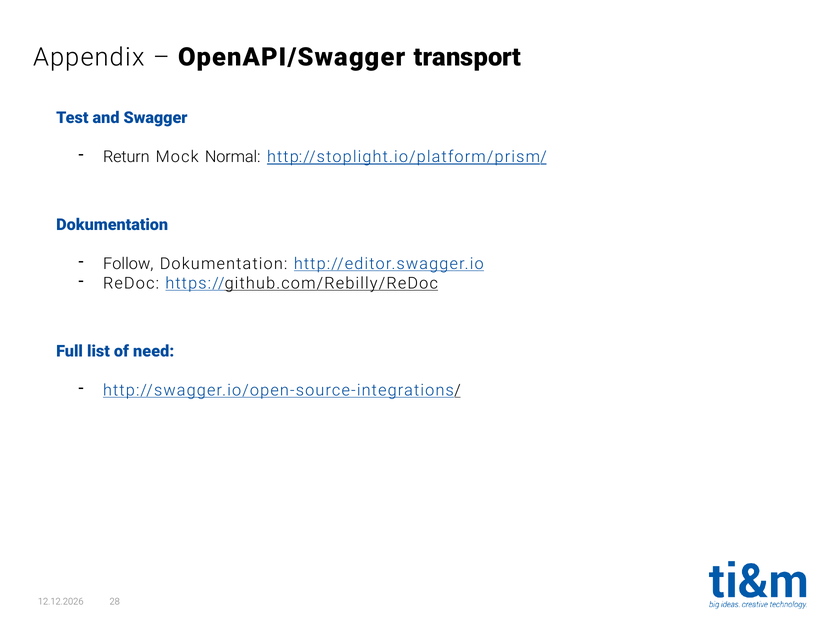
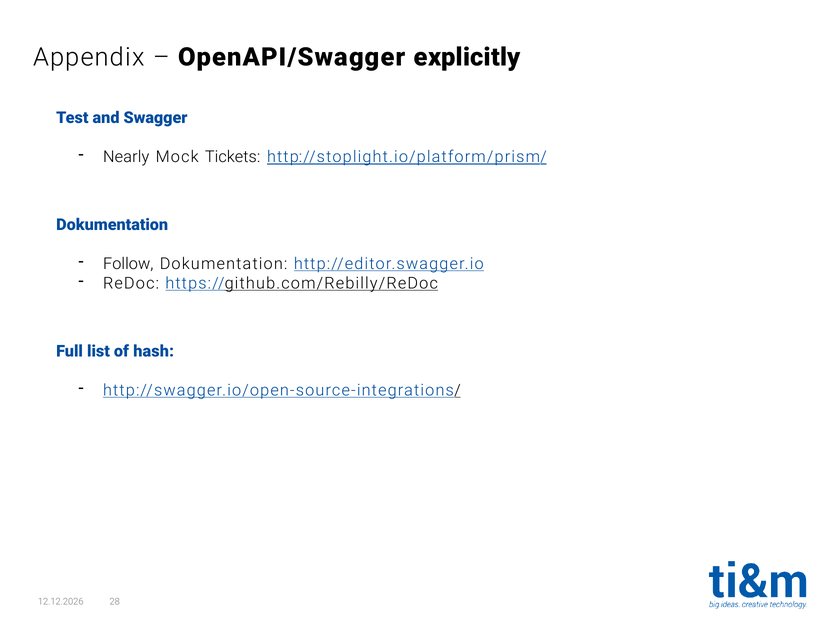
transport: transport -> explicitly (467, 57)
Return: Return -> Nearly (126, 157)
Normal: Normal -> Tickets (233, 157)
need: need -> hash (154, 351)
